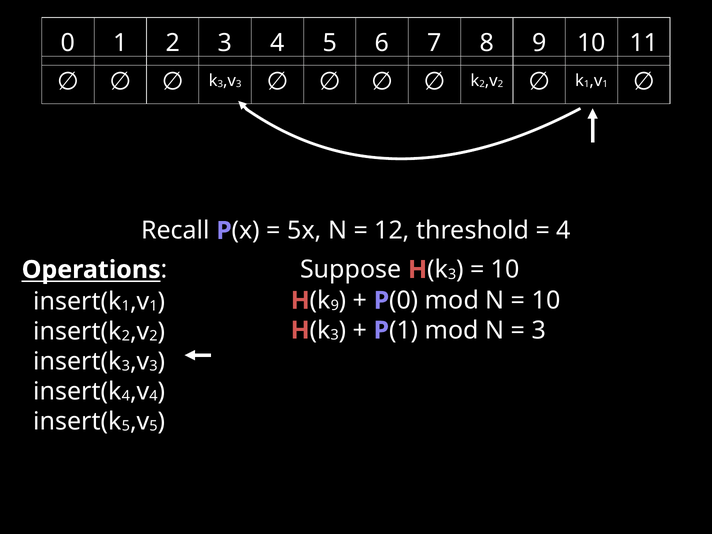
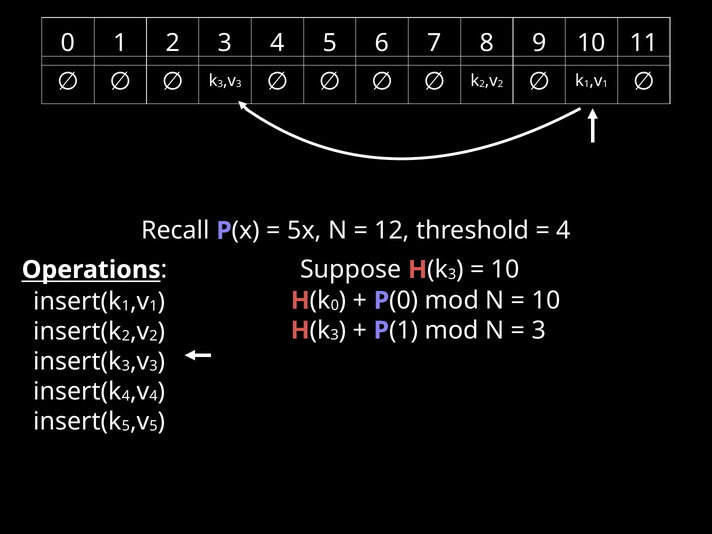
9: 9 -> 0 (335, 305)
